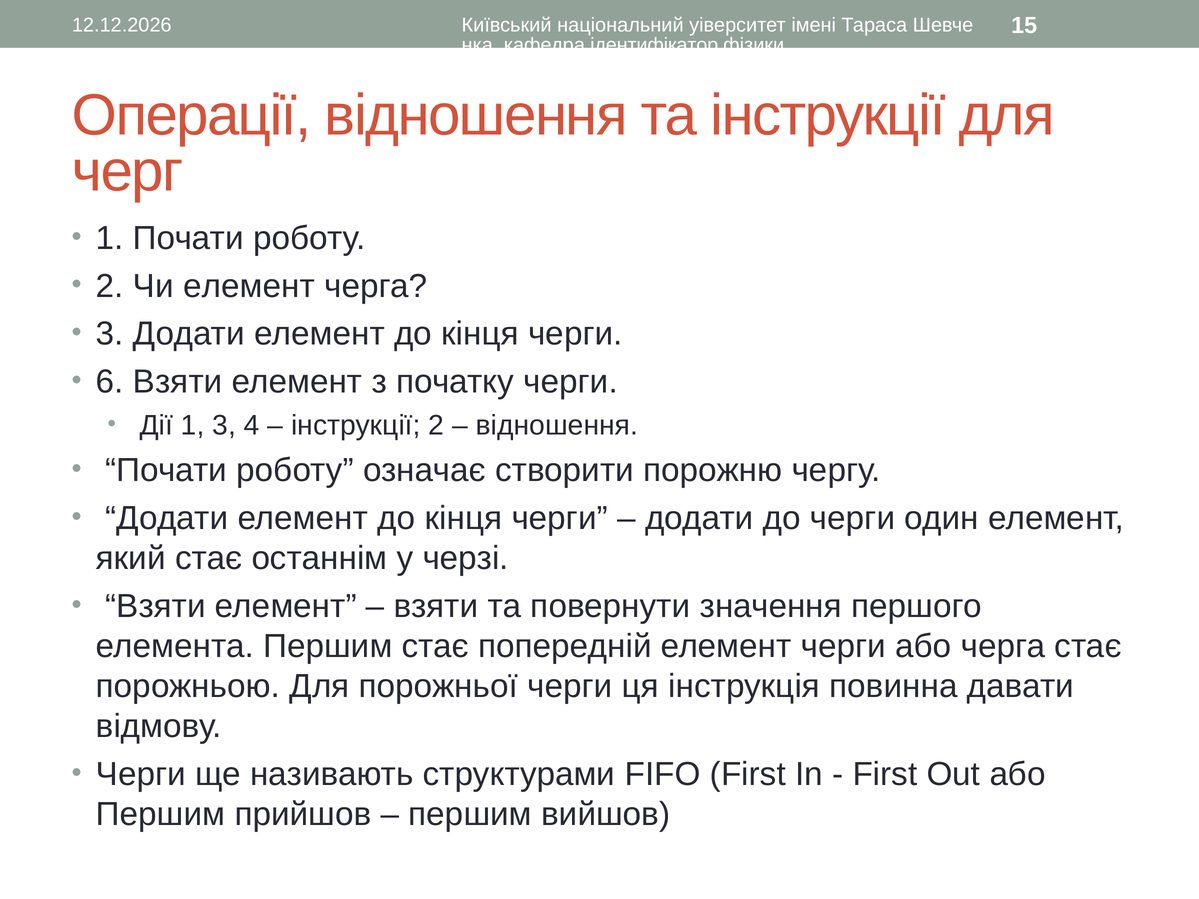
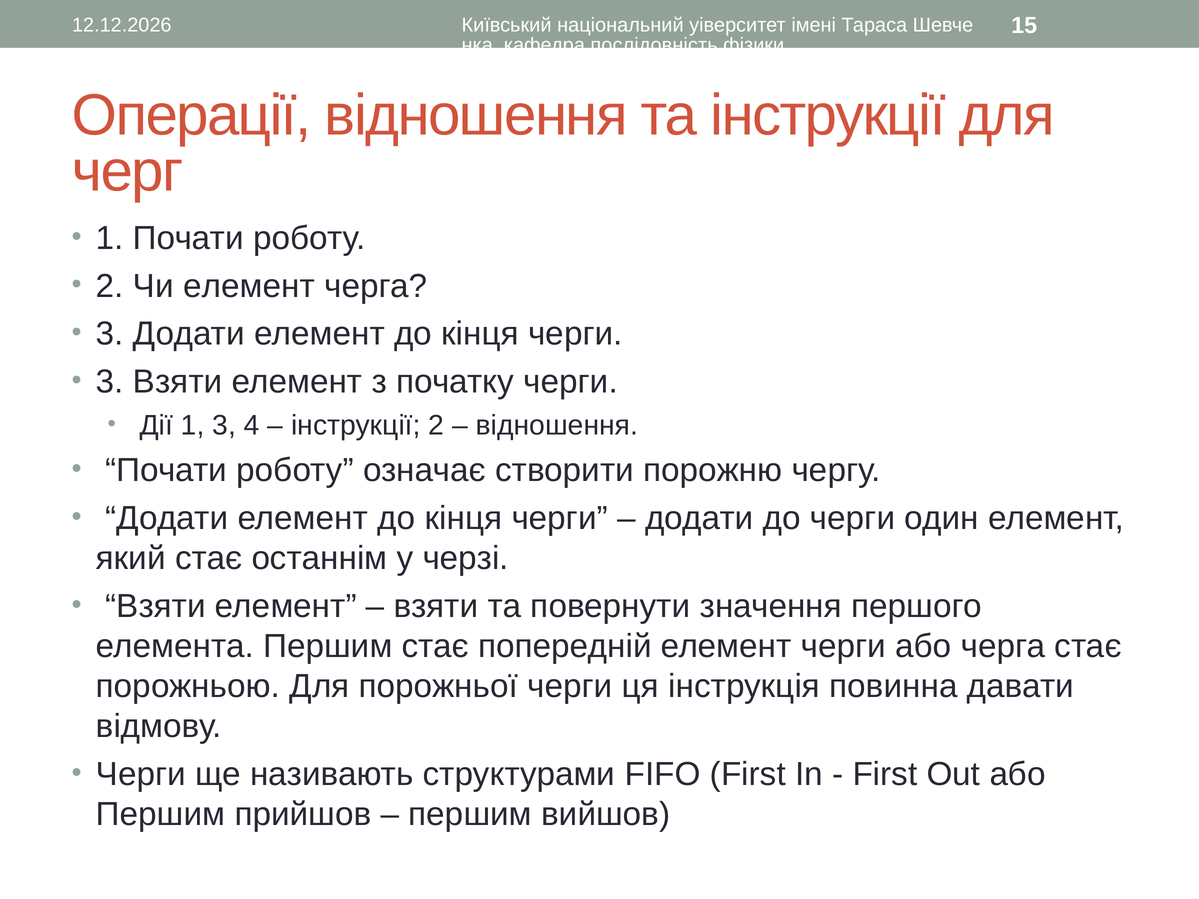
ідентифікатор: ідентифікатор -> послідовність (654, 45)
6: 6 -> 3 (110, 382)
